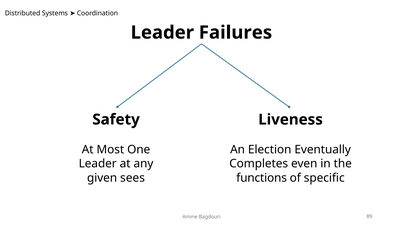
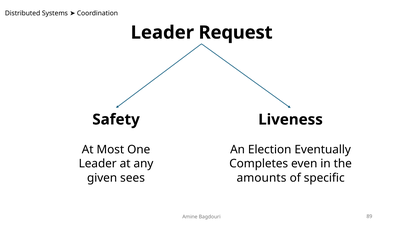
Failures: Failures -> Request (236, 32)
functions: functions -> amounts (261, 178)
